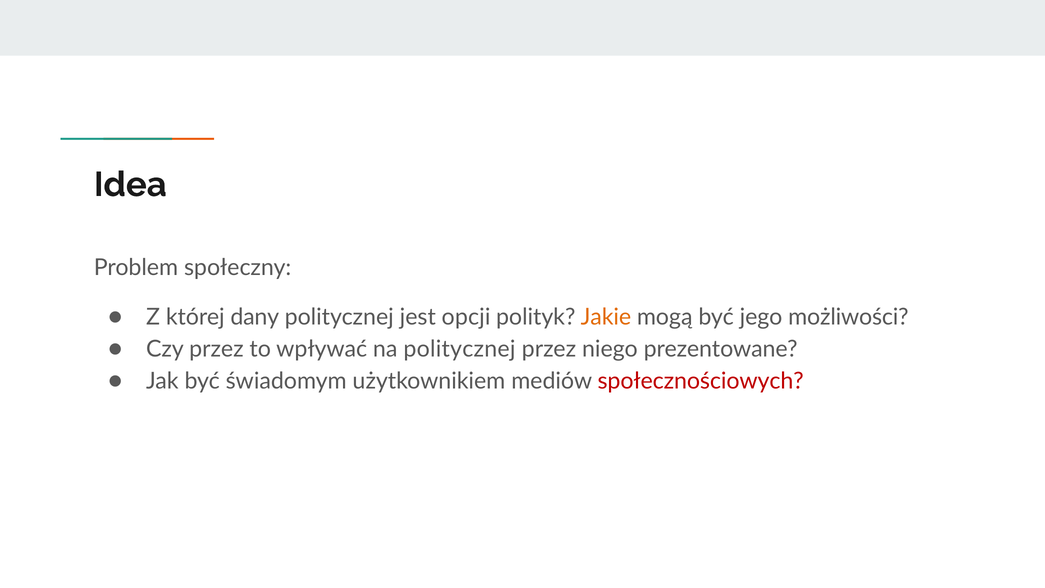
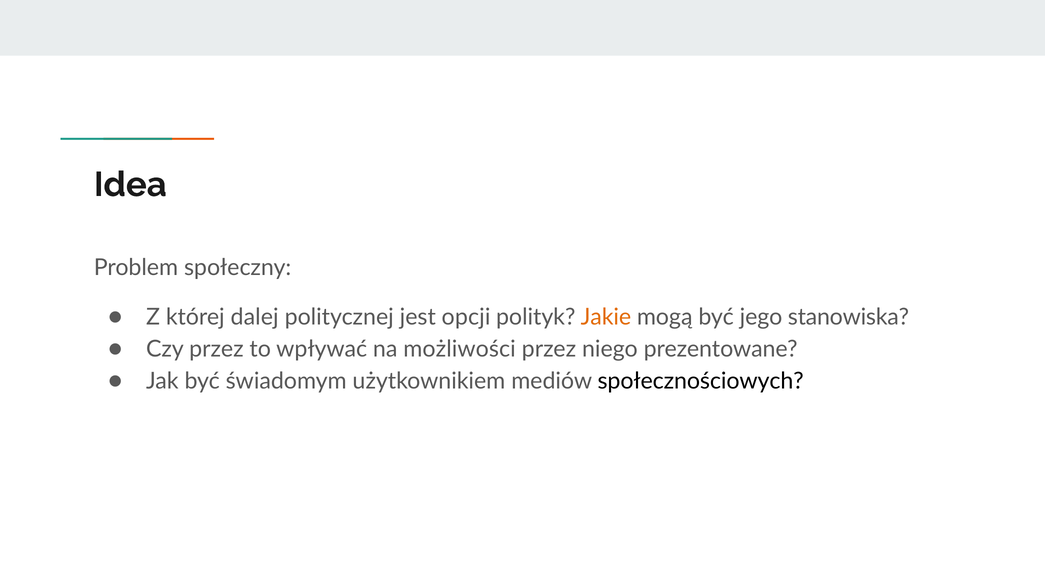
dany: dany -> dalej (255, 317)
możliwości: możliwości -> stanowiska (848, 317)
na politycznej: politycznej -> możliwości (460, 349)
społecznościowych colour: red -> black (701, 381)
